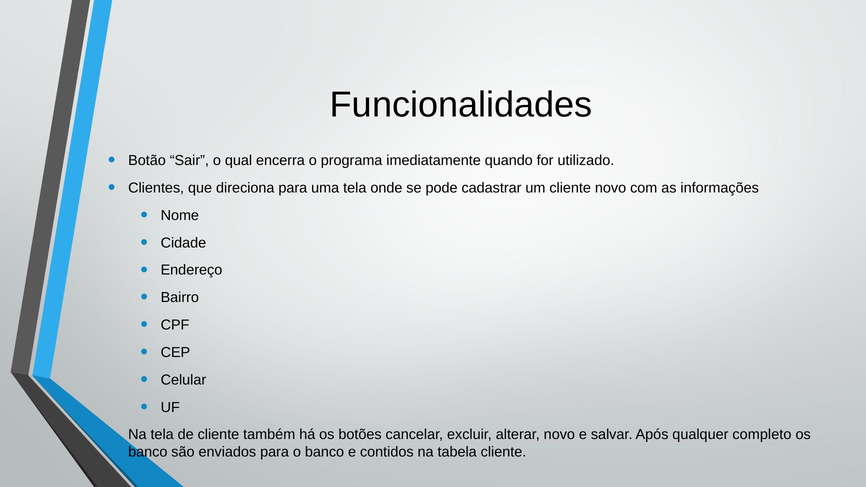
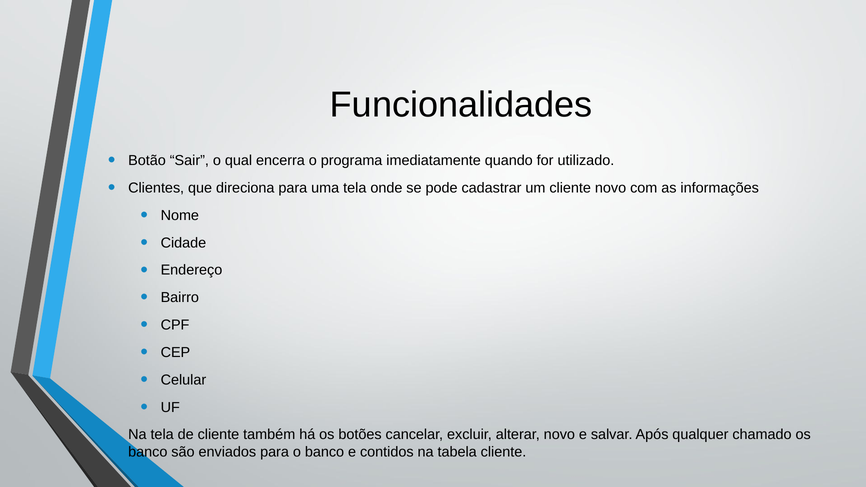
completo: completo -> chamado (762, 435)
